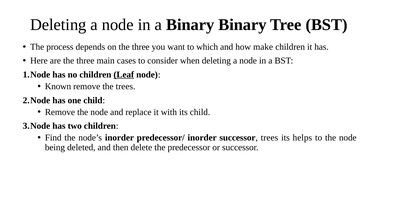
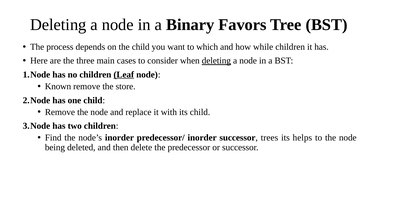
Binary Binary: Binary -> Favors (242, 25)
on the three: three -> child (141, 47)
make: make -> while (263, 47)
deleting underline: none -> present (216, 61)
the trees: trees -> store (126, 86)
